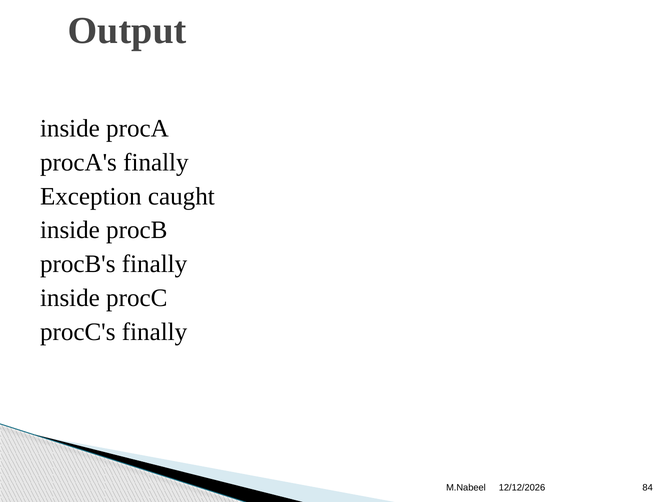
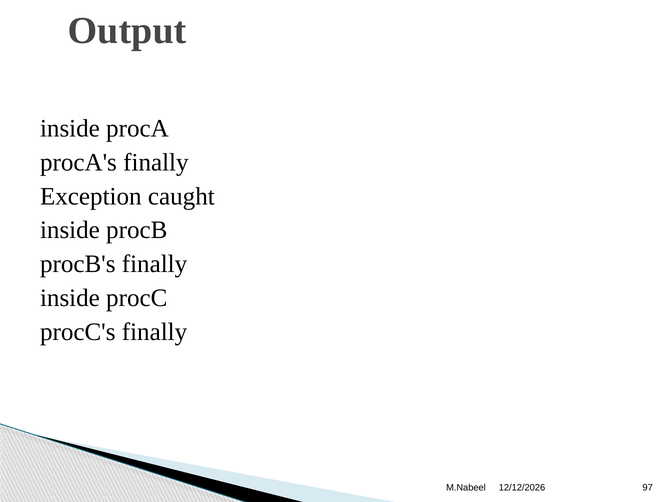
84: 84 -> 97 (648, 487)
